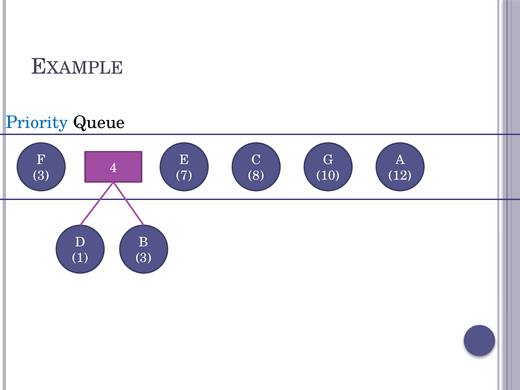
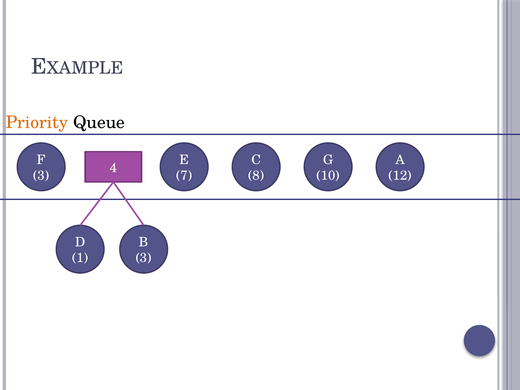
Priority colour: blue -> orange (37, 122)
